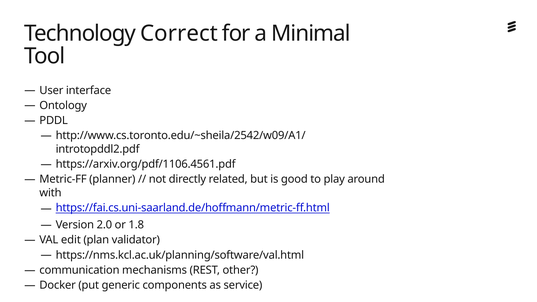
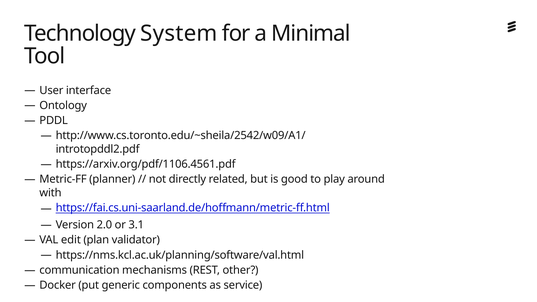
Correct: Correct -> System (179, 33)
1.8: 1.8 -> 3.1 (136, 225)
